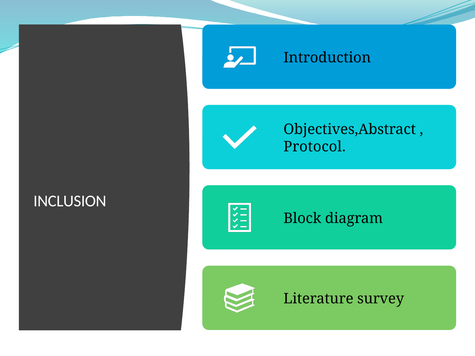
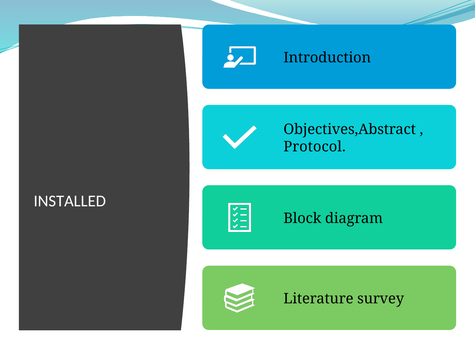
INCLUSION: INCLUSION -> INSTALLED (70, 201)
